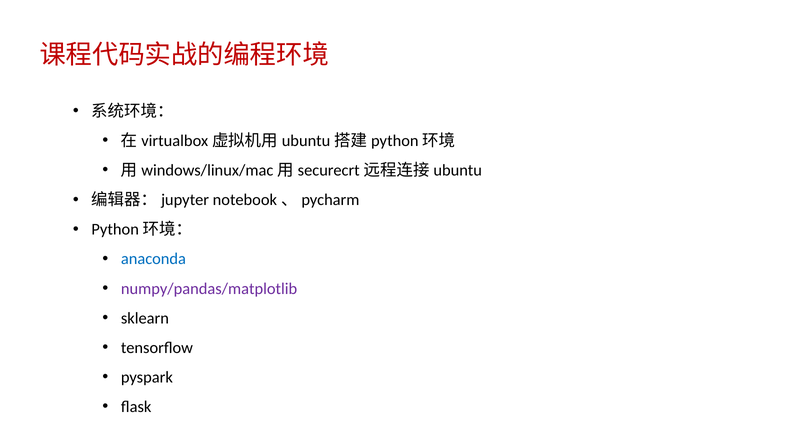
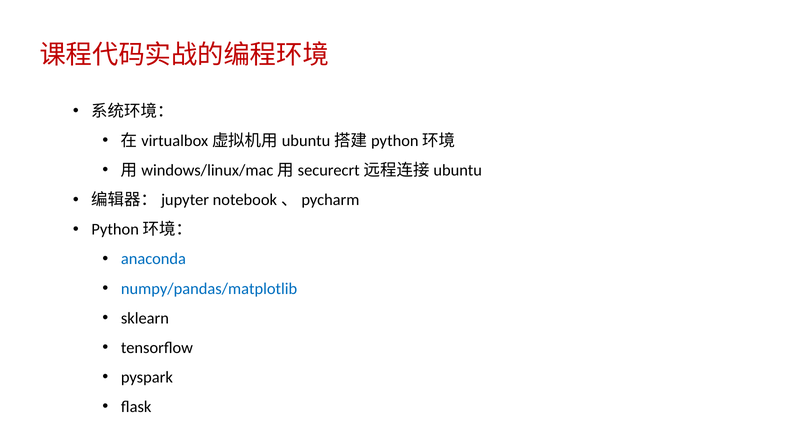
numpy/pandas/matplotlib colour: purple -> blue (209, 289)
